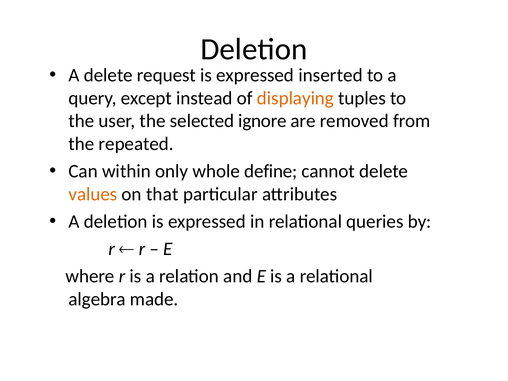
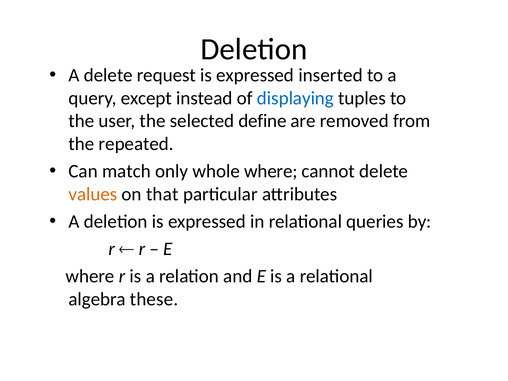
displaying colour: orange -> blue (295, 98)
ignore: ignore -> define (262, 121)
within: within -> match (126, 171)
whole define: define -> where (271, 171)
made: made -> these (154, 299)
